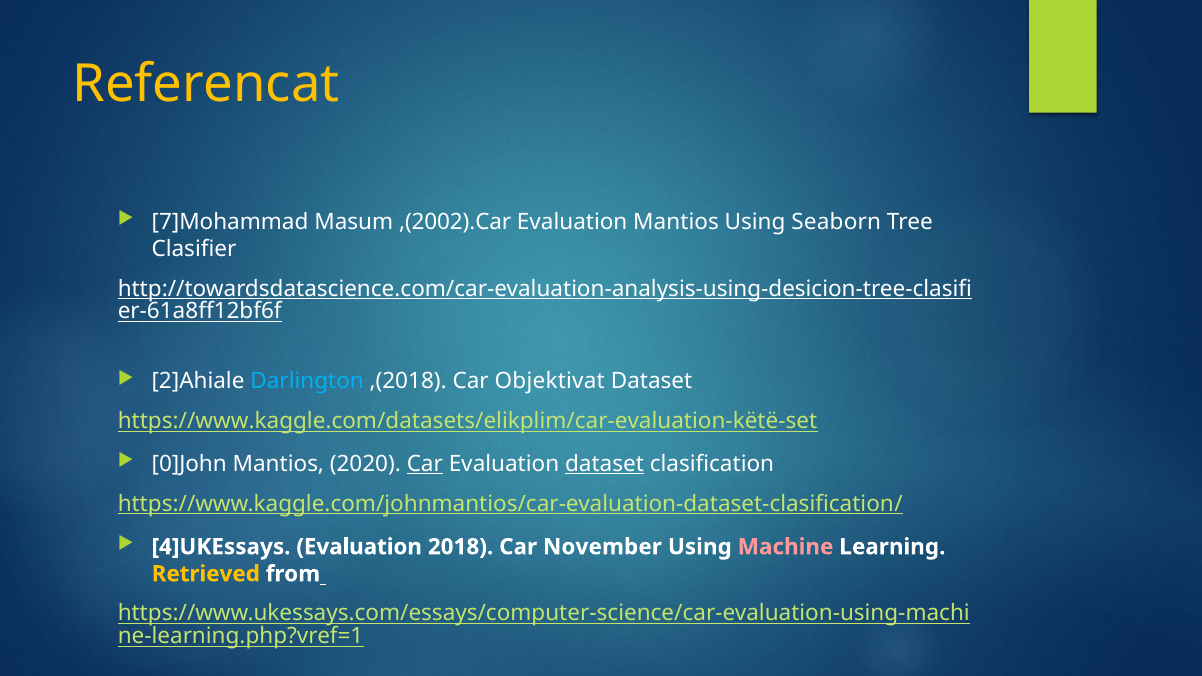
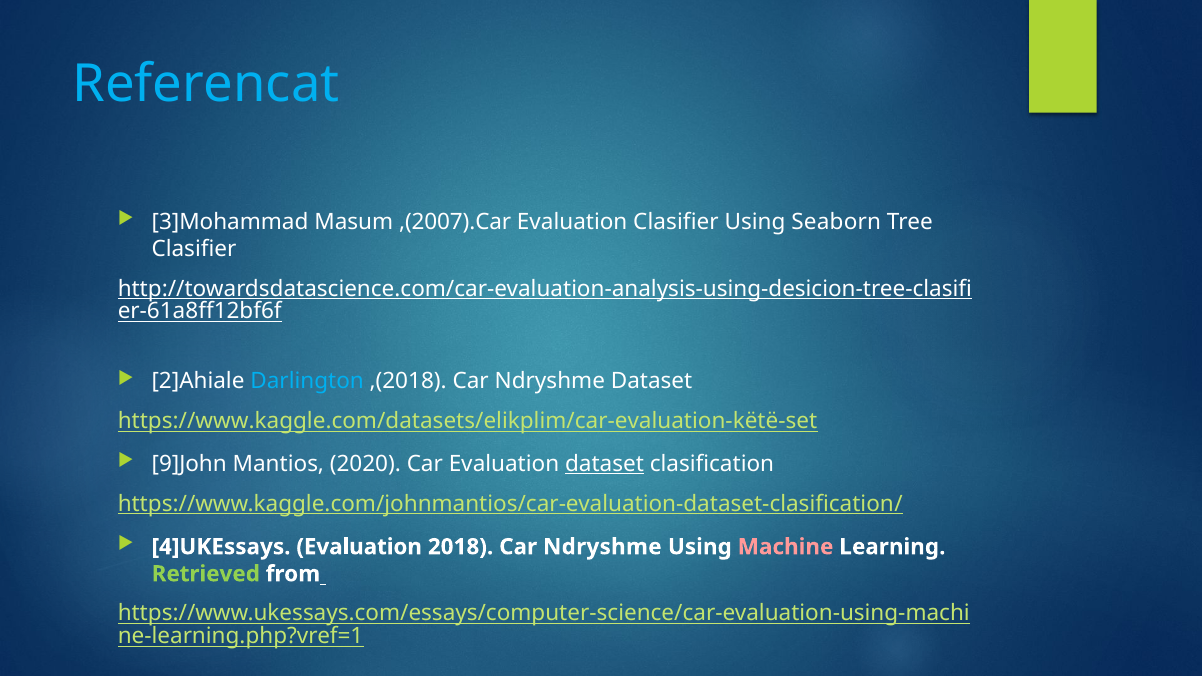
Referencat colour: yellow -> light blue (206, 84)
7]Mohammad: 7]Mohammad -> 3]Mohammad (230, 222)
,(2002).Car: ,(2002).Car -> ,(2007).Car (455, 222)
Evaluation Mantios: Mantios -> Clasifier (676, 222)
,(2018 Car Objektivat: Objektivat -> Ndryshme (550, 381)
0]John: 0]John -> 9]John (189, 464)
Car underline: present -> none (425, 464)
2018 Car November: November -> Ndryshme (602, 547)
Retrieved colour: yellow -> light green (206, 574)
